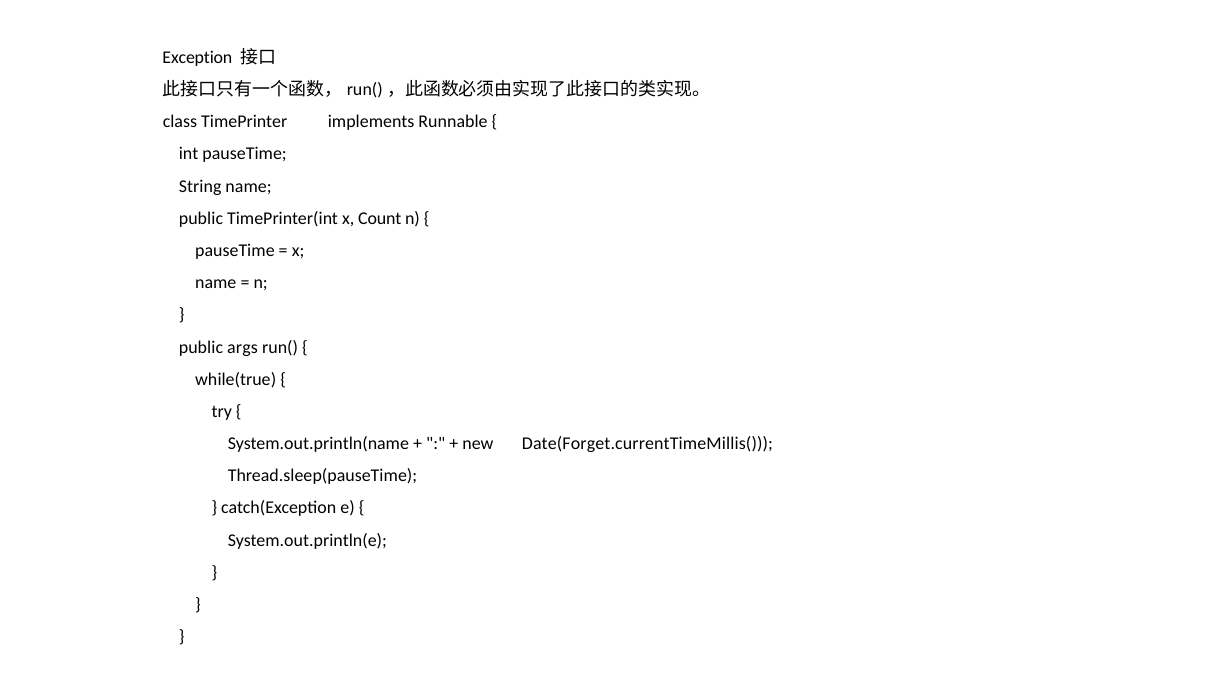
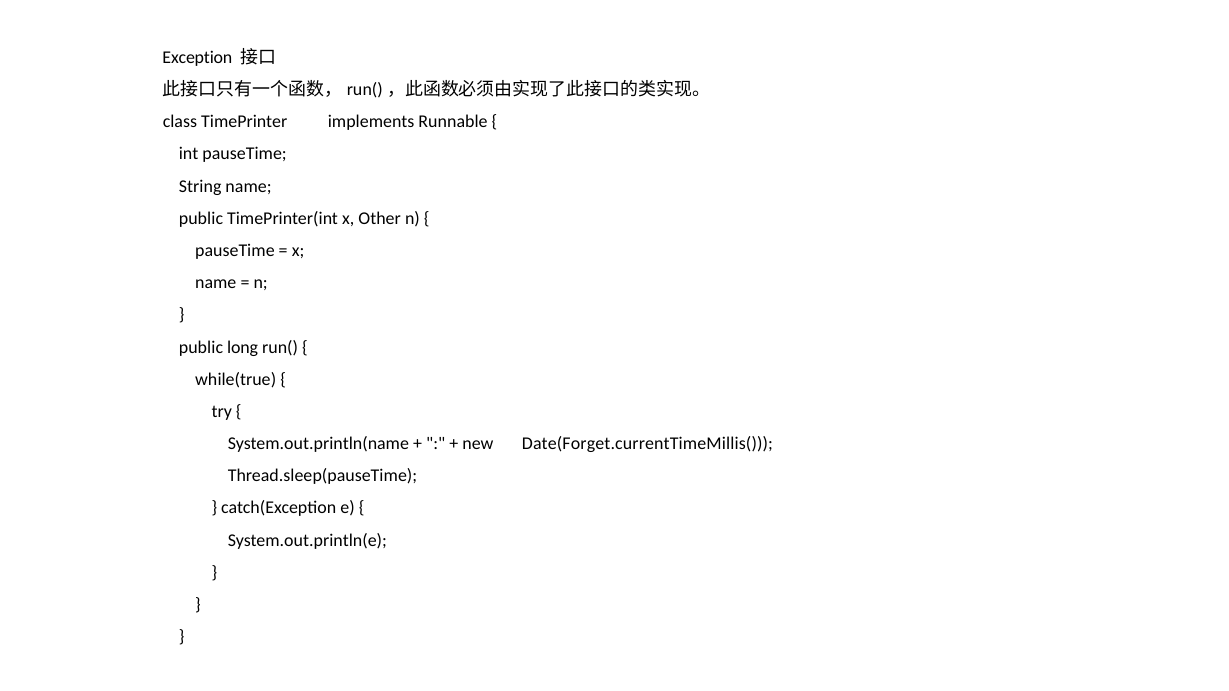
Count: Count -> Other (380, 218)
args: args -> long (243, 347)
